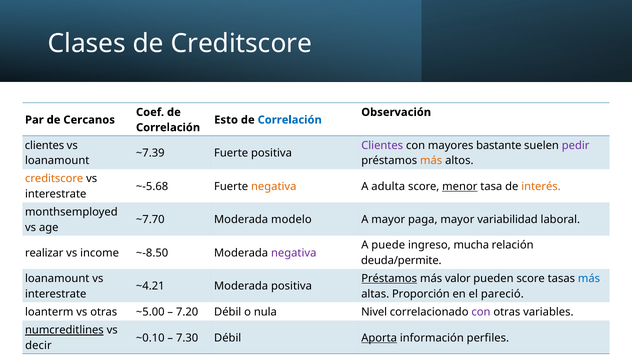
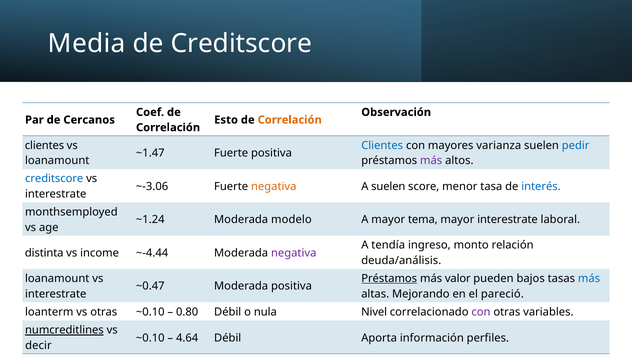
Clases: Clases -> Media (87, 44)
Correlación colour: blue -> orange (290, 120)
Clientes colour: purple -> blue (382, 146)
bastante: bastante -> varianza (499, 146)
pedir colour: purple -> blue (576, 146)
~7.39: ~7.39 -> ~1.47 (150, 153)
más colour: orange -> purple (431, 161)
creditscore colour: orange -> blue (54, 179)
~-5.68: ~-5.68 -> ~-3.06 (152, 187)
A adulta: adulta -> suelen (388, 187)
menor underline: present -> none (460, 187)
interés colour: orange -> blue (541, 187)
~7.70: ~7.70 -> ~1.24 (150, 220)
paga: paga -> tema (423, 220)
mayor variabilidad: variabilidad -> interestrate (508, 220)
puede: puede -> tendía (388, 246)
mucha: mucha -> monto (471, 246)
realizar: realizar -> distinta (44, 253)
~-8.50: ~-8.50 -> ~-4.44 (152, 253)
deuda/permite: deuda/permite -> deuda/análisis (401, 261)
pueden score: score -> bajos (531, 279)
~4.21: ~4.21 -> ~0.47 (150, 287)
Proporción: Proporción -> Mejorando (421, 294)
otras ~5.00: ~5.00 -> ~0.10 (150, 312)
7.20: 7.20 -> 0.80 (187, 312)
7.30: 7.30 -> 4.64 (187, 338)
Aporta underline: present -> none (379, 338)
